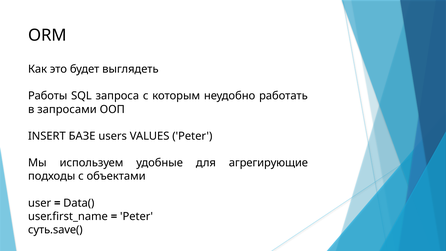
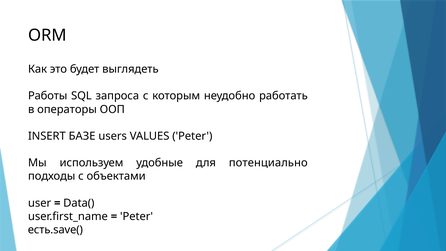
запросами: запросами -> операторы (67, 109)
агрегирующие: агрегирующие -> потенциально (268, 163)
суть.save(: суть.save( -> есть.save( (55, 230)
